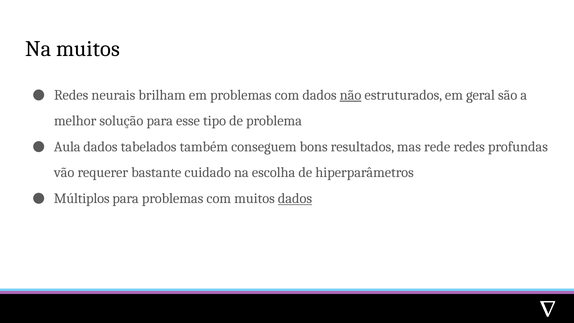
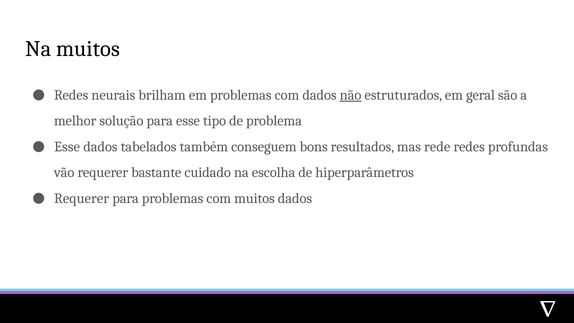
Aula: Aula -> Esse (67, 147)
Múltiplos: Múltiplos -> Requerer (82, 198)
dados underline: present -> none (295, 198)
